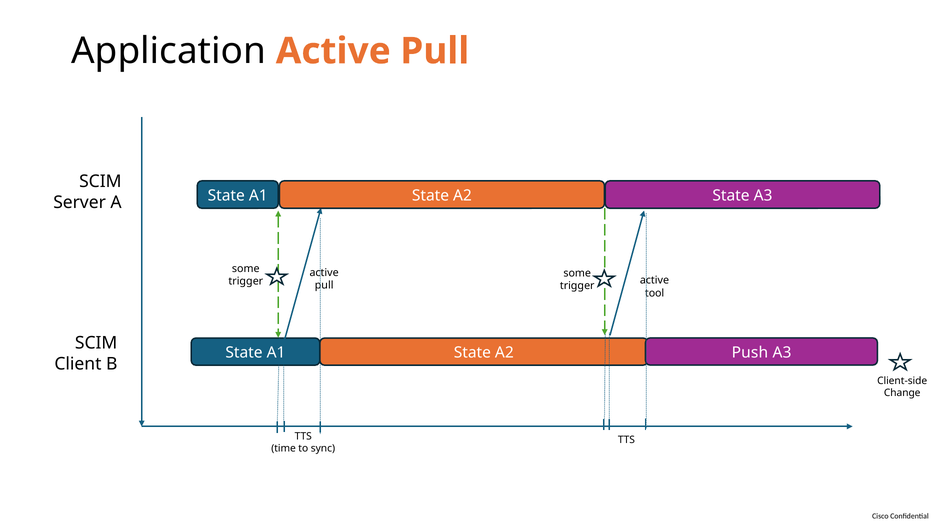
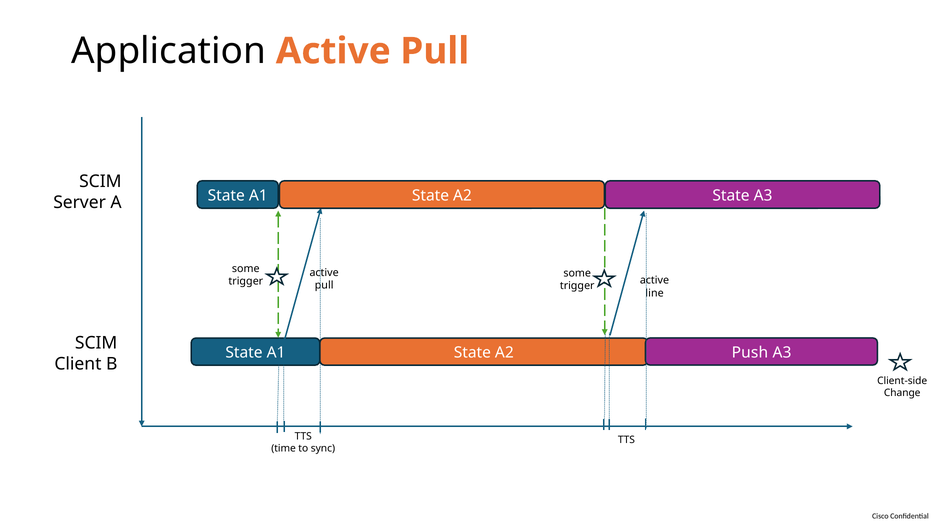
tool: tool -> line (655, 293)
